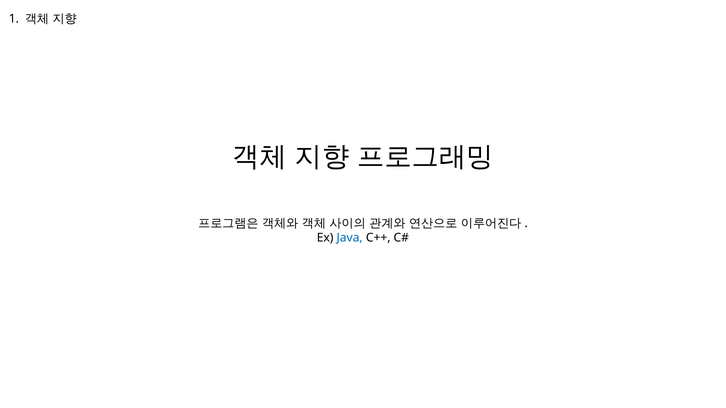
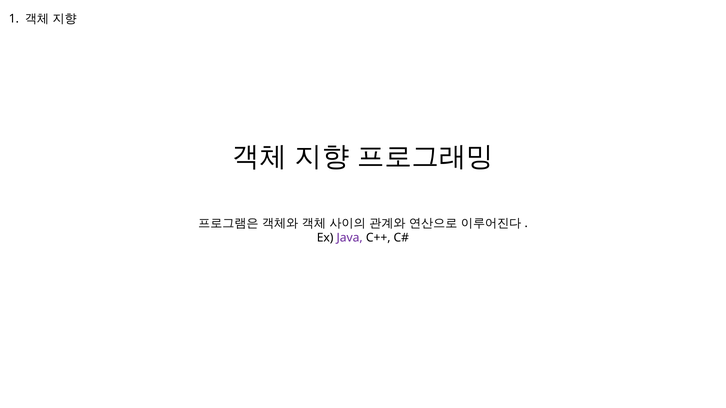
Java colour: blue -> purple (350, 238)
